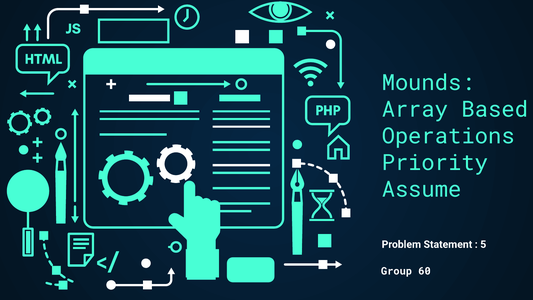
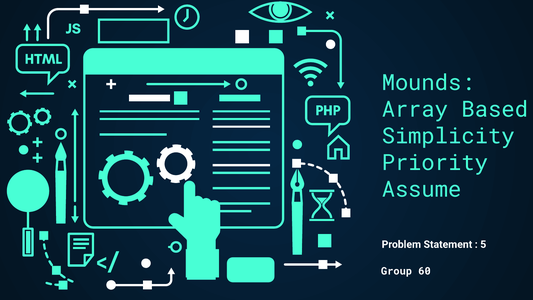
Operations: Operations -> Simplicity (448, 136)
